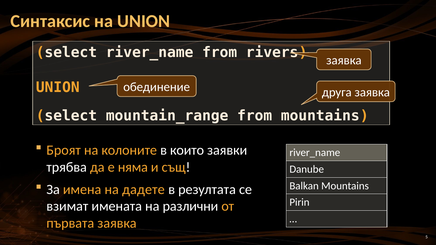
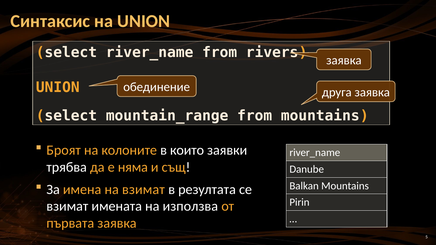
на дадете: дадете -> взимат (143, 190)
различни: различни -> използва (190, 207)
